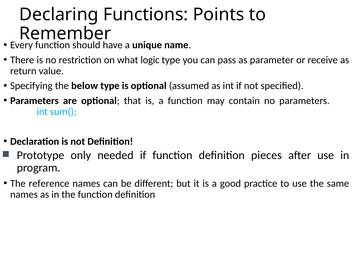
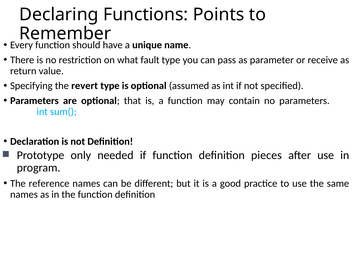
logic: logic -> fault (150, 60)
below: below -> revert (85, 86)
